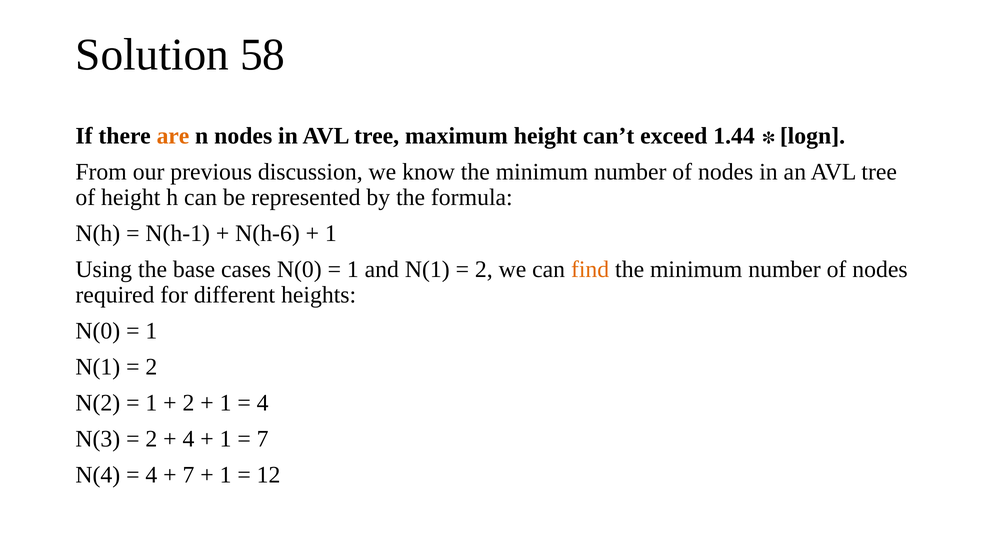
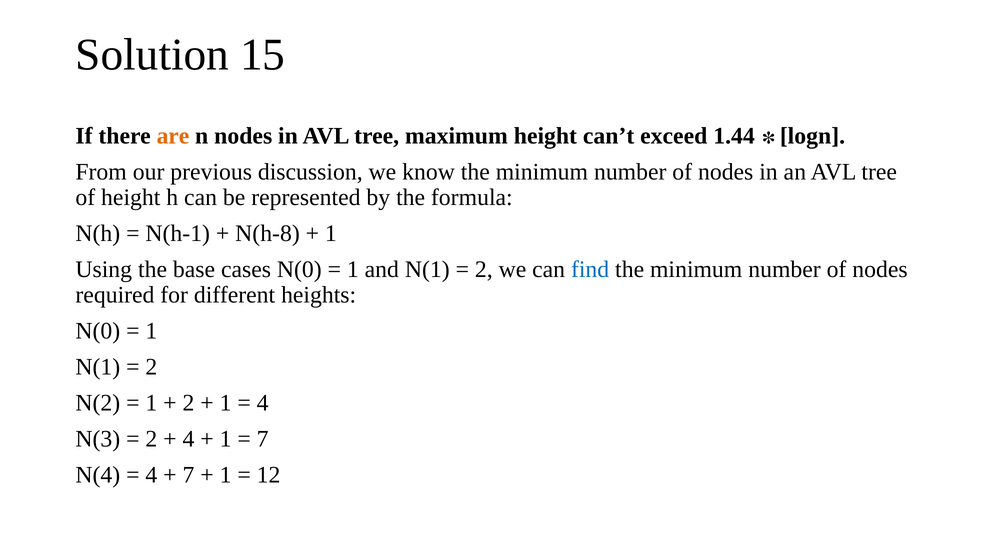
58: 58 -> 15 (263, 55)
N(h-6: N(h-6 -> N(h-8 (267, 233)
find colour: orange -> blue (590, 269)
